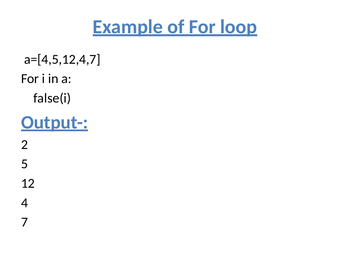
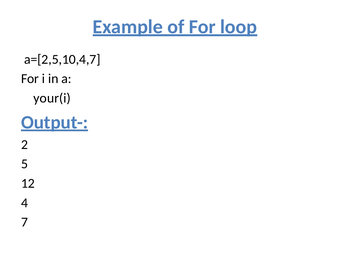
a=[4,5,12,4,7: a=[4,5,12,4,7 -> a=[2,5,10,4,7 (62, 59)
false(i: false(i -> your(i (52, 98)
